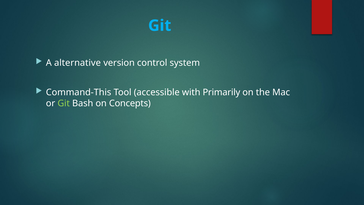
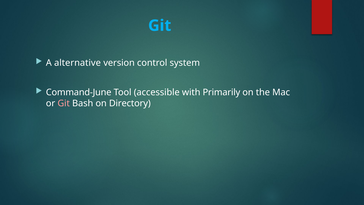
Command-This: Command-This -> Command-June (79, 92)
Git colour: light green -> pink (64, 103)
Concepts: Concepts -> Directory (130, 103)
